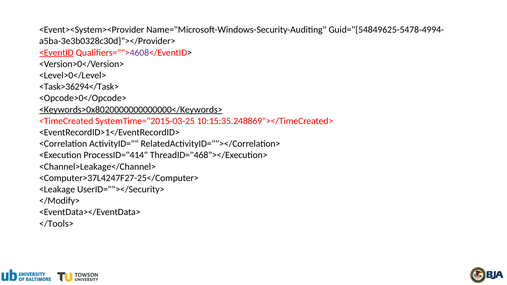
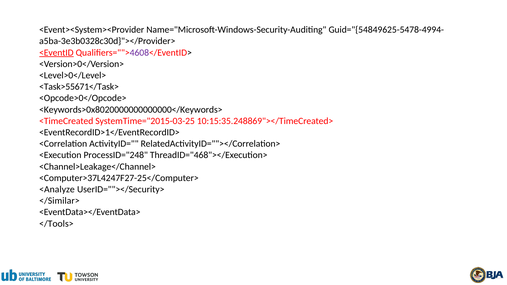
<Task>36294</Task>: <Task>36294</Task> -> <Task>55671</Task> (79, 87)
<Keywords>0x8020000000000000</Keywords> underline: present -> none (131, 110)
ProcessID="414: ProcessID="414 -> ProcessID="248 (116, 155)
<Leakage: <Leakage -> <Analyze (57, 189)
</Modify>: </Modify> -> </Similar> (59, 201)
